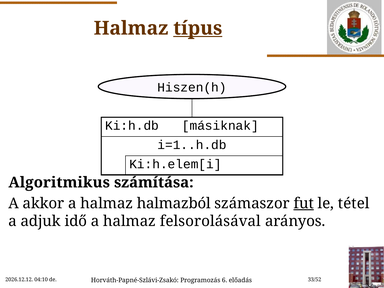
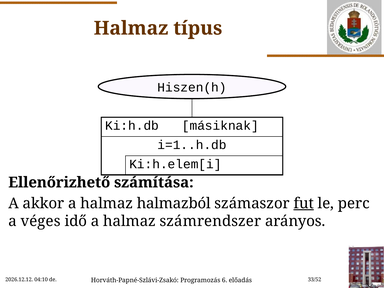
típus underline: present -> none (198, 28)
Algoritmikus: Algoritmikus -> Ellenőrizhető (59, 182)
tétel: tétel -> perc (354, 203)
adjuk: adjuk -> véges (41, 221)
felsorolásával: felsorolásával -> számrendszer (210, 221)
